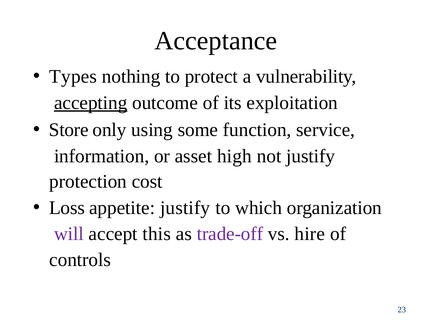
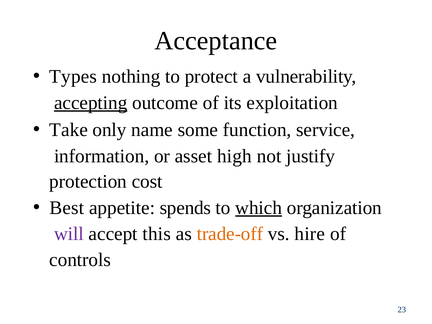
Store: Store -> Take (69, 130)
using: using -> name (152, 130)
Loss: Loss -> Best (67, 208)
appetite justify: justify -> spends (185, 208)
which underline: none -> present (259, 208)
trade-off colour: purple -> orange (230, 234)
